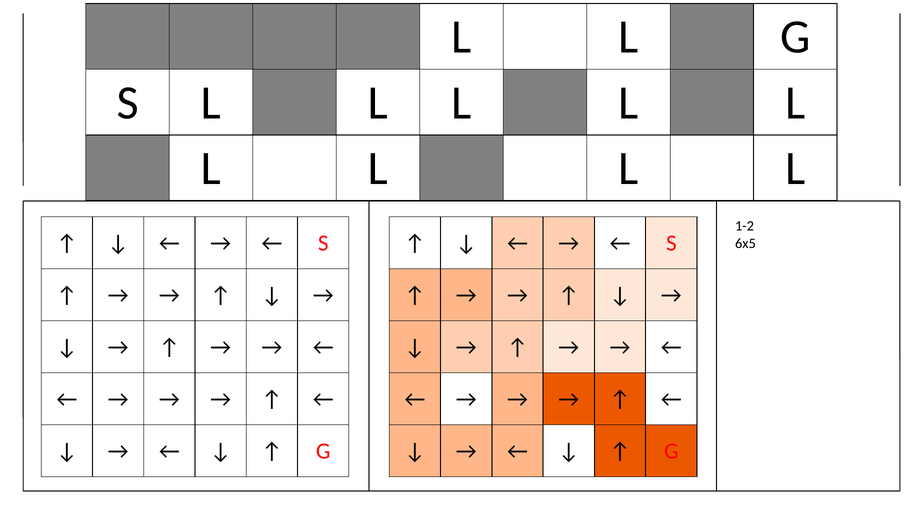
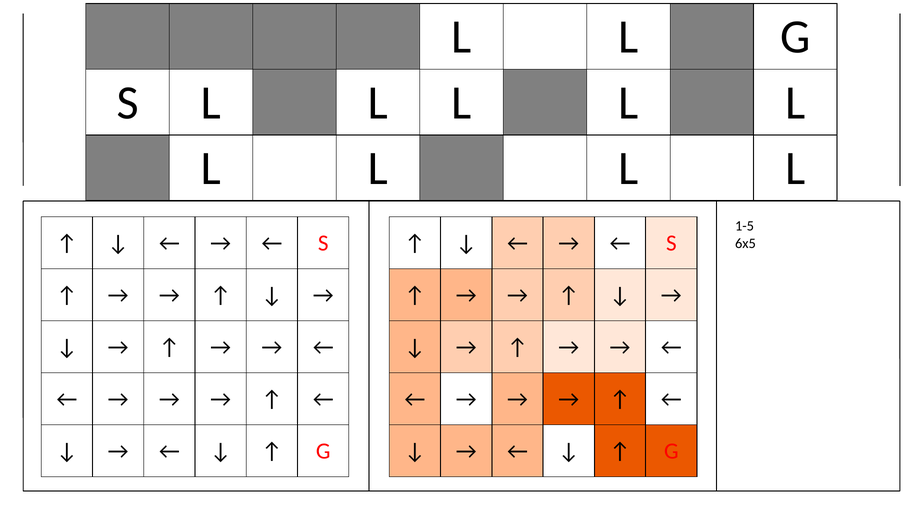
1-2: 1-2 -> 1-5 (745, 226)
